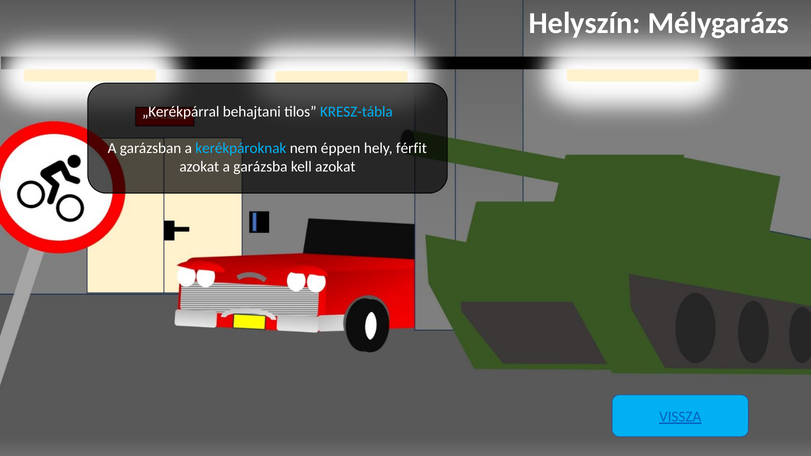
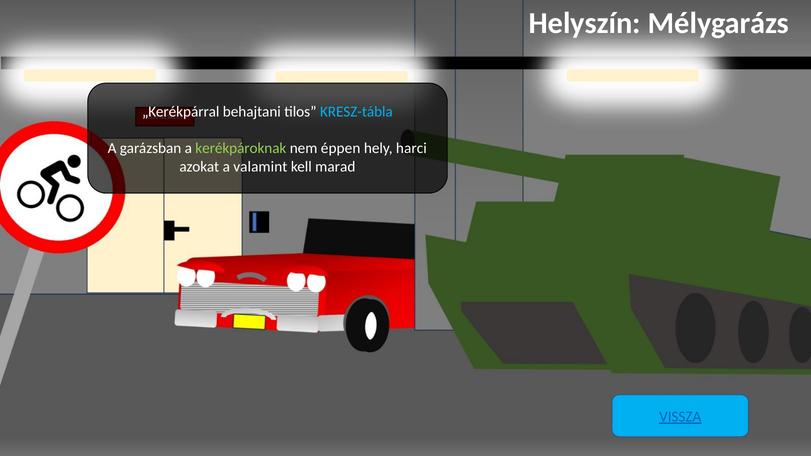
kerékpároknak colour: light blue -> light green (241, 148)
férfit: férfit -> harci (411, 148)
garázsba: garázsba -> valamint (260, 167)
kell azokat: azokat -> marad (335, 167)
